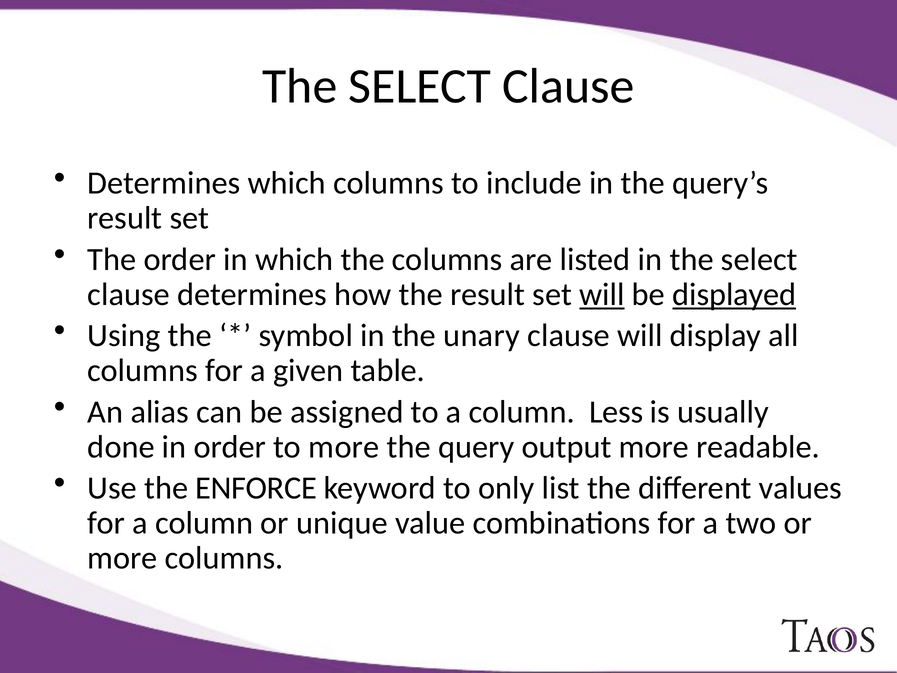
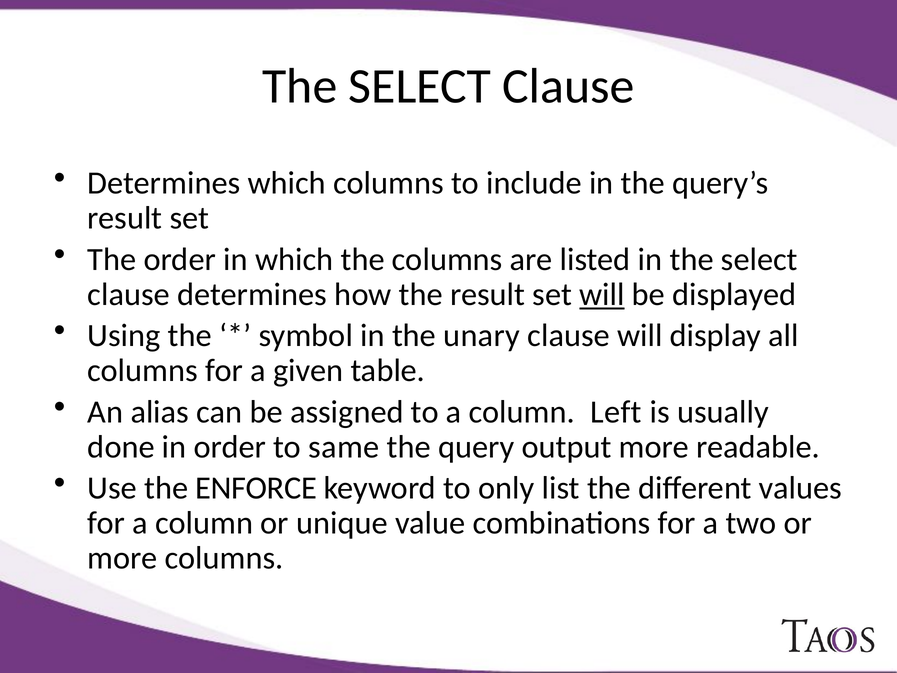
displayed underline: present -> none (734, 294)
Less: Less -> Left (616, 412)
to more: more -> same (344, 447)
